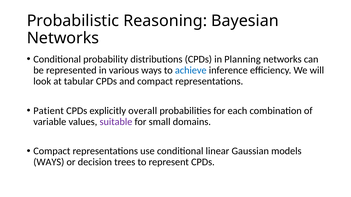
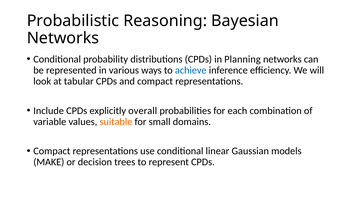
Patient: Patient -> Include (49, 111)
suitable colour: purple -> orange (116, 122)
WAYS: WAYS -> MAKE (49, 162)
